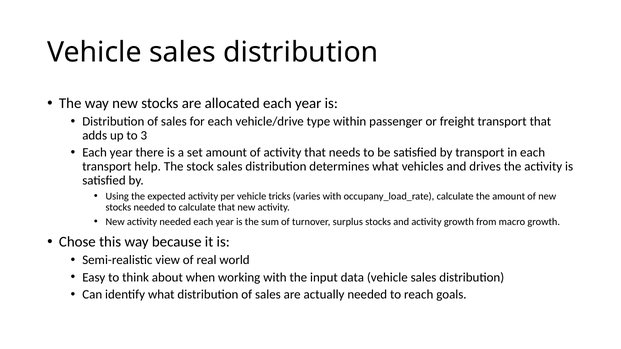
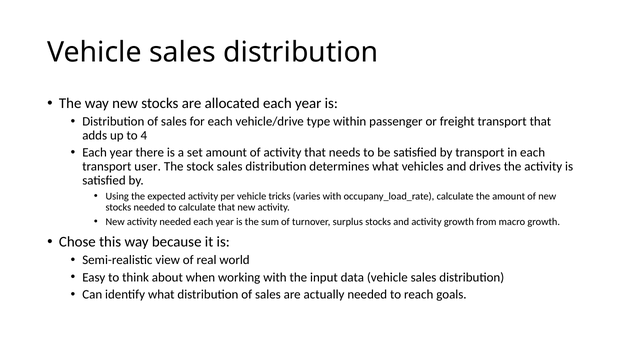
3: 3 -> 4 (144, 135)
help: help -> user (148, 167)
